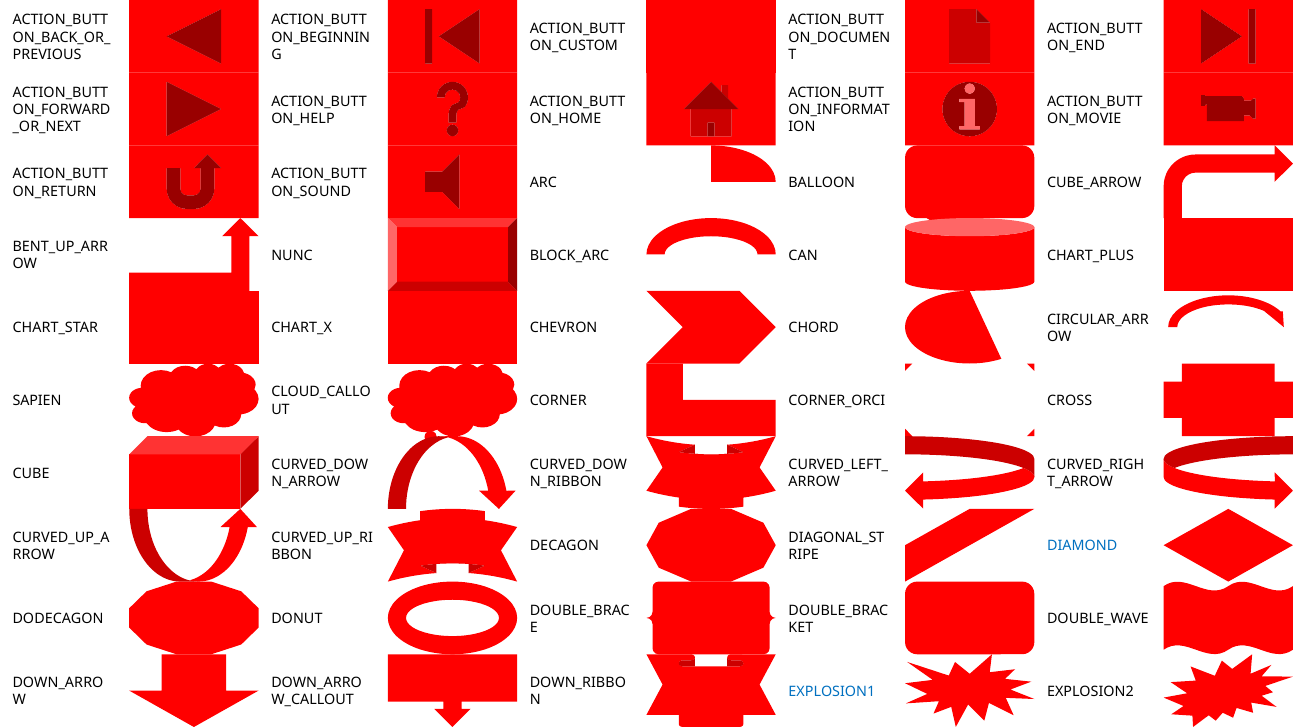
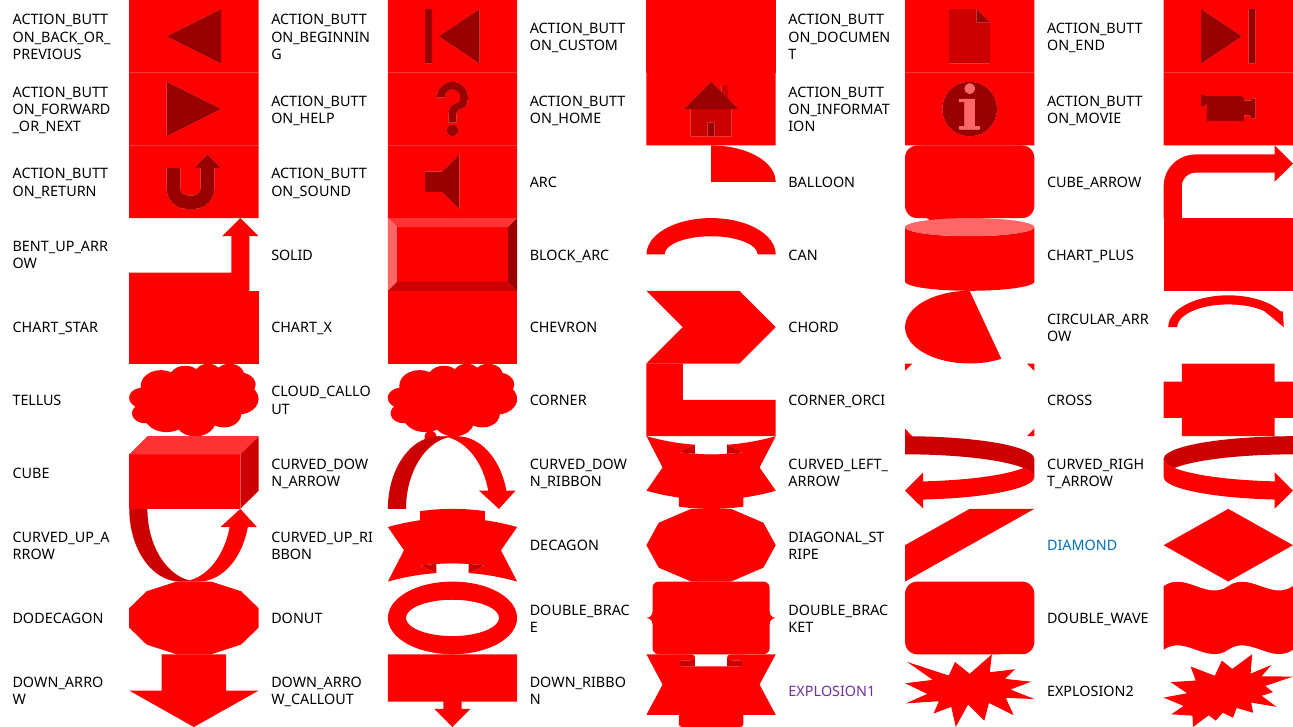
NUNC: NUNC -> SOLID (292, 256)
SAPIEN: SAPIEN -> TELLUS (37, 401)
EXPLOSION1 colour: blue -> purple (832, 692)
